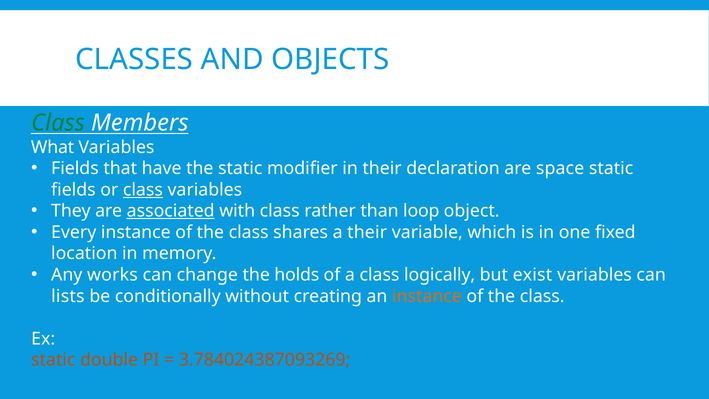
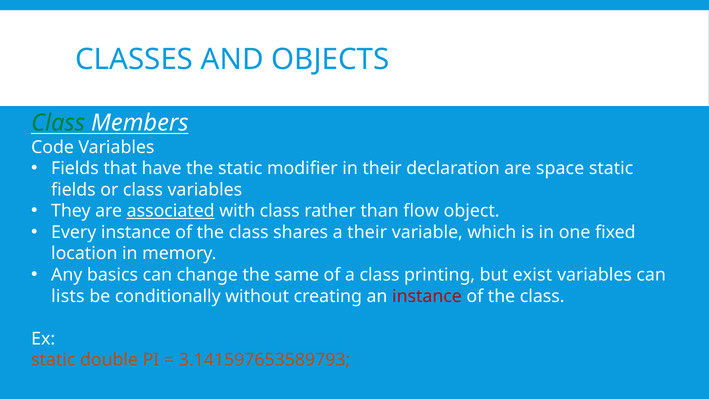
What: What -> Code (53, 147)
class underline: present -> none (143, 190)
loop: loop -> flow (421, 211)
works: works -> basics (113, 275)
holds: holds -> same (297, 275)
logically: logically -> printing (440, 275)
instance colour: orange -> red (427, 296)
3.784024387093269: 3.784024387093269 -> 3.141597653589793 (265, 360)
